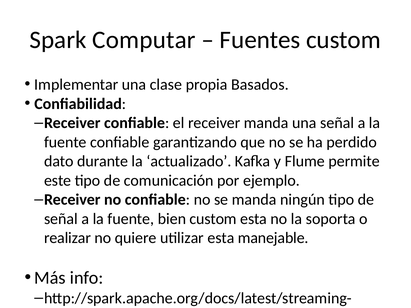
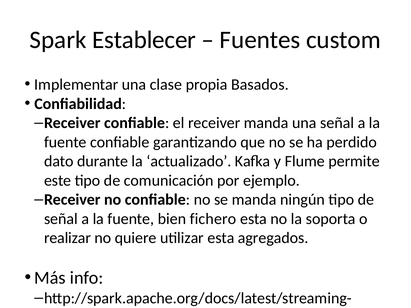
Computar: Computar -> Establecer (144, 40)
bien custom: custom -> fichero (213, 219)
manejable: manejable -> agregados (273, 238)
